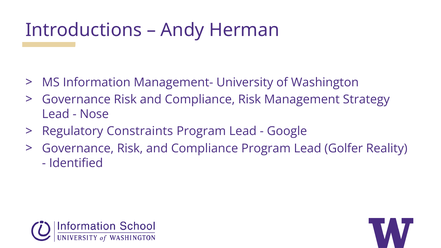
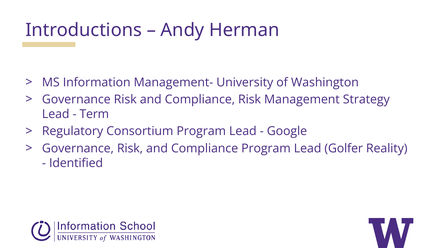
Nose: Nose -> Term (94, 114)
Constraints: Constraints -> Consortium (140, 131)
